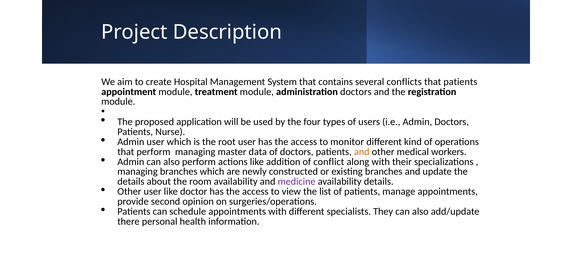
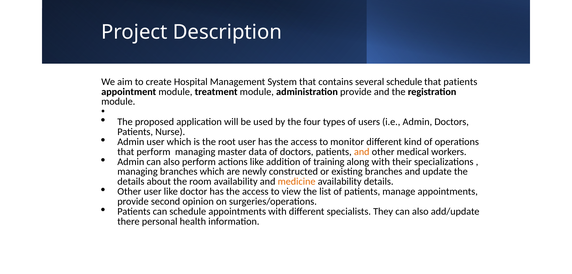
several conflicts: conflicts -> schedule (404, 82)
administration doctors: doctors -> provide (356, 92)
conflict: conflict -> training (329, 162)
medicine colour: purple -> orange (297, 182)
